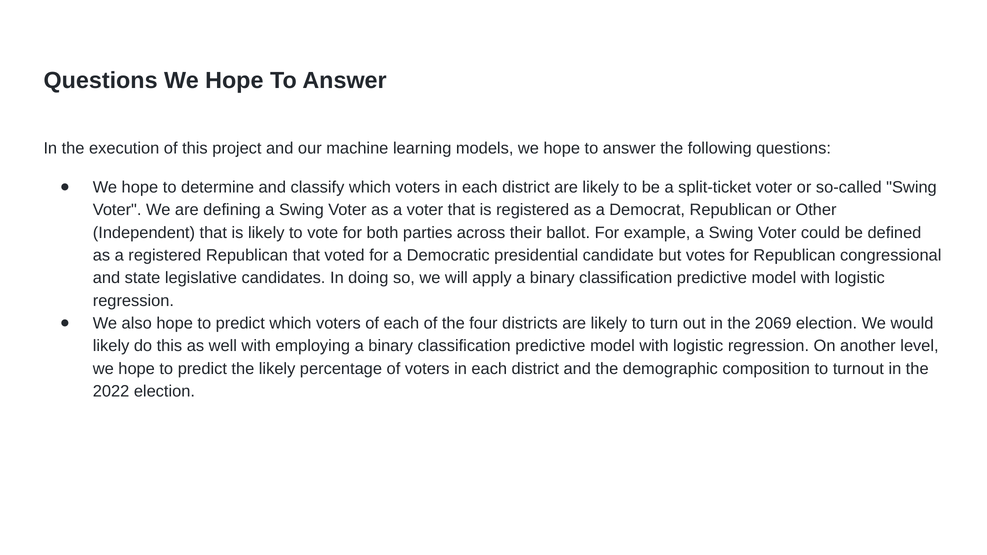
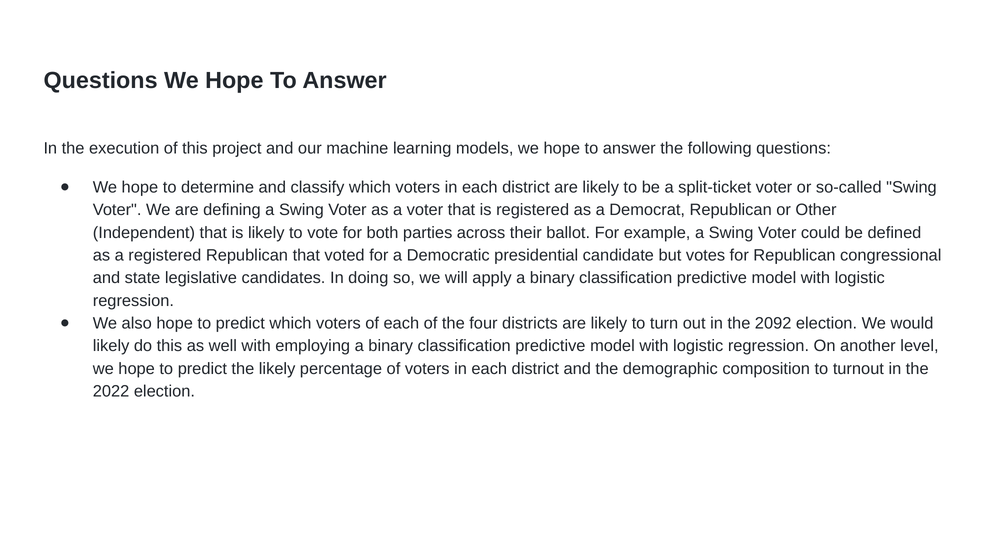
2069: 2069 -> 2092 (773, 324)
